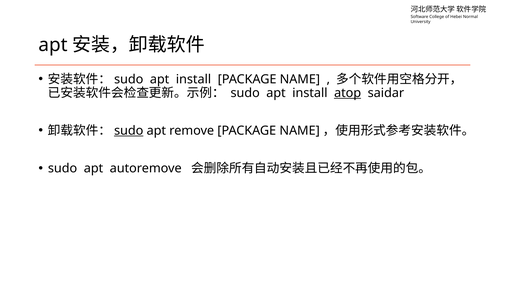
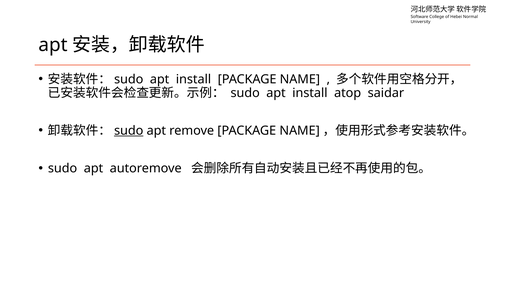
atop underline: present -> none (348, 93)
